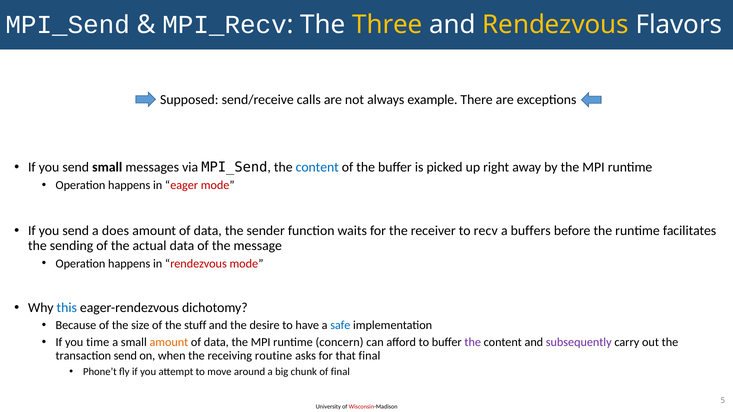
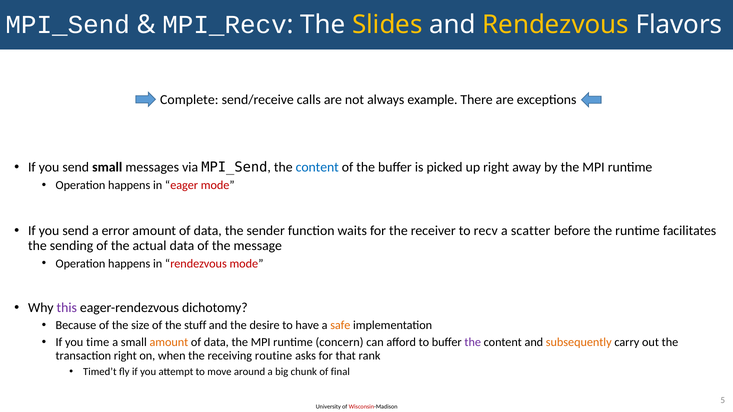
Three: Three -> Slides (387, 25)
Supposed: Supposed -> Complete (189, 100)
does: does -> error (116, 231)
buffers: buffers -> scatter (531, 231)
this colour: blue -> purple (67, 308)
safe colour: blue -> orange (340, 326)
subsequently colour: purple -> orange (579, 343)
transaction send: send -> right (125, 356)
that final: final -> rank (369, 356)
Phone’t: Phone’t -> Timed’t (100, 372)
